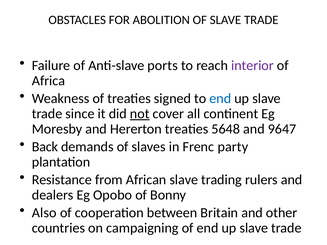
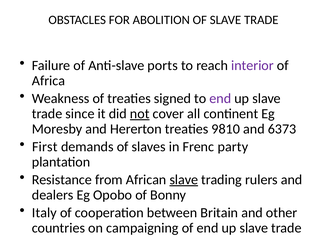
end colour: blue -> purple (220, 99)
5648: 5648 -> 9810 (226, 129)
9647: 9647 -> 6373 (282, 129)
Back: Back -> First (45, 147)
slave underline: none -> present (184, 180)
Also: Also -> Italy (44, 213)
